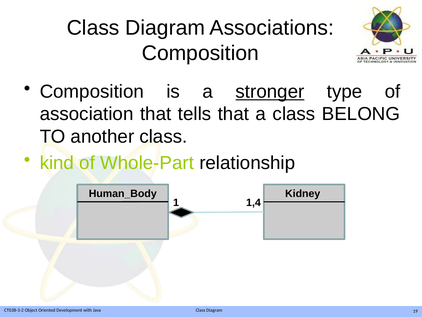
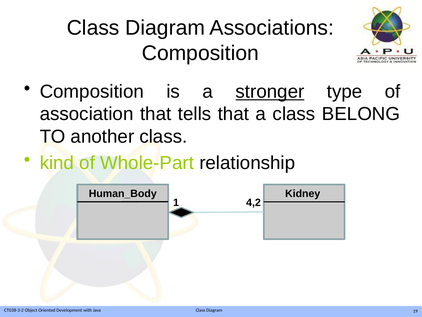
1,4: 1,4 -> 4,2 (253, 202)
